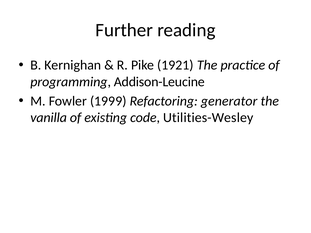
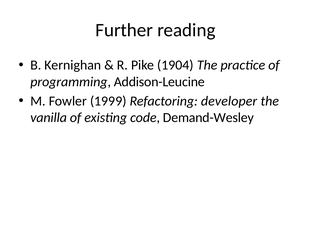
1921: 1921 -> 1904 (175, 65)
generator: generator -> developer (229, 101)
Utilities-Wesley: Utilities-Wesley -> Demand-Wesley (208, 118)
